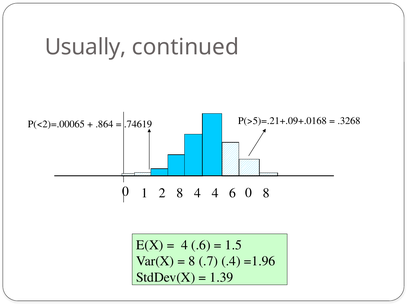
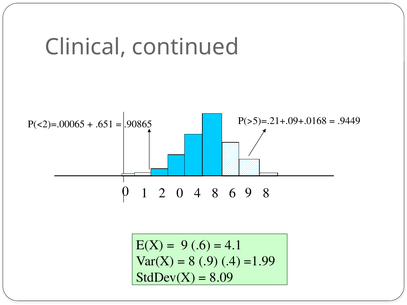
Usually: Usually -> Clinical (85, 47)
.864: .864 -> .651 (104, 124)
.74619: .74619 -> .90865 (138, 124)
.3268: .3268 -> .9449 (349, 121)
2 8: 8 -> 0 (180, 193)
4 4: 4 -> 8 (215, 193)
6 0: 0 -> 9 (249, 193)
4: 4 -> 9 (185, 245)
1.5: 1.5 -> 4.1 (233, 245)
.7: .7 -> .9 (208, 261)
=1.96: =1.96 -> =1.99 (260, 261)
1.39: 1.39 -> 8.09 (221, 278)
